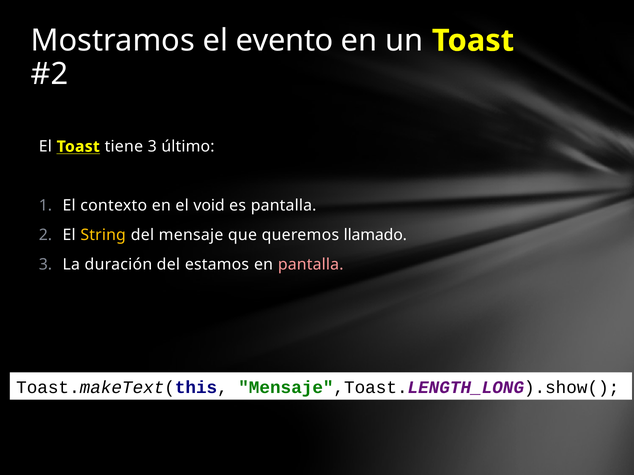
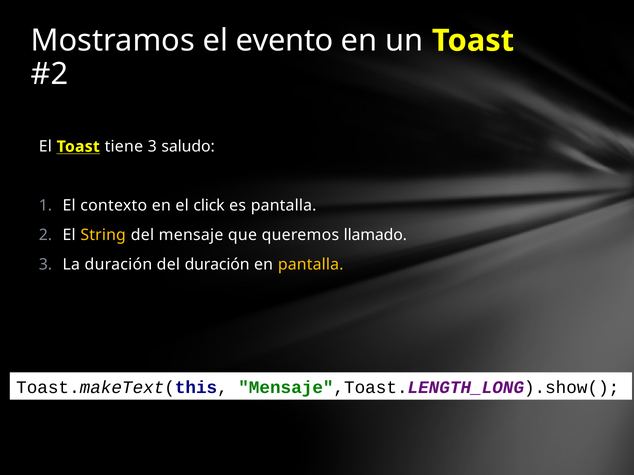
último: último -> saludo (188, 147)
void: void -> click (209, 206)
del estamos: estamos -> duración (217, 265)
pantalla colour: pink -> yellow (311, 265)
